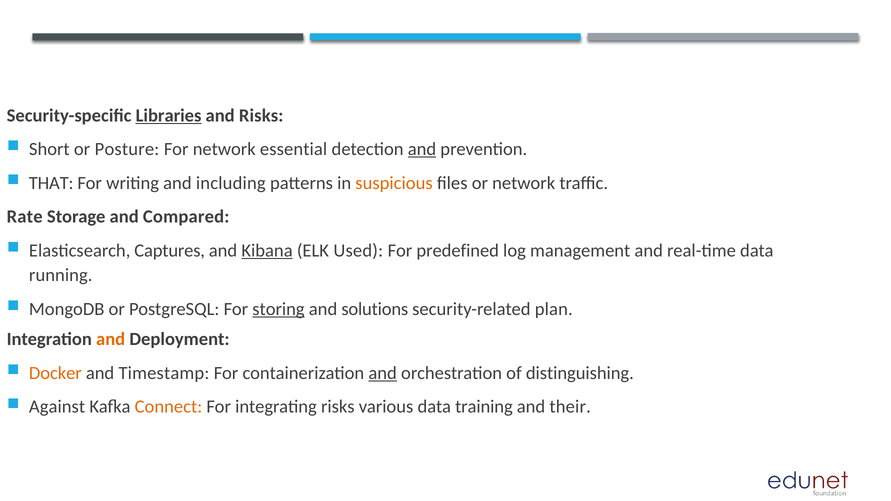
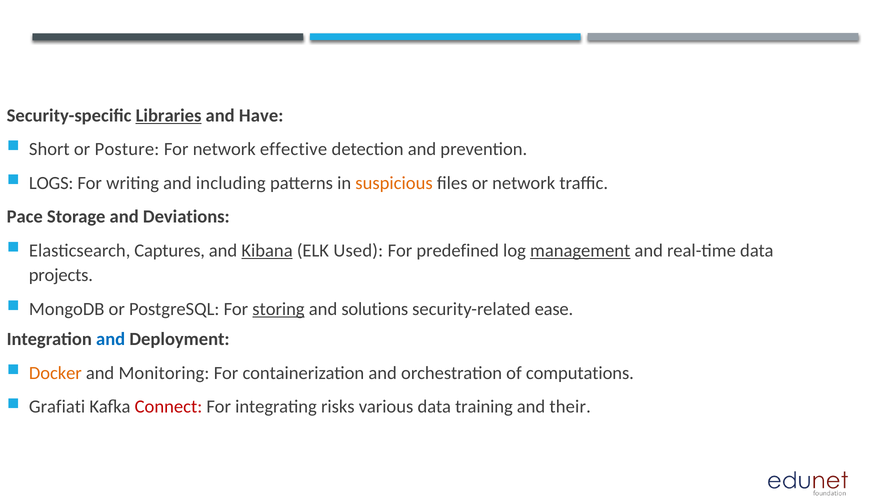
and Risks: Risks -> Have (261, 115)
essential: essential -> effective (294, 149)
and underline: present -> none (422, 149)
THAT: THAT -> LOGS (51, 183)
Rate: Rate -> Pace (25, 217)
Compared: Compared -> Deviations (186, 217)
management underline: none -> present (580, 251)
running: running -> projects (61, 275)
plan: plan -> ease (554, 309)
and colour: orange -> blue (111, 339)
Timestamp: Timestamp -> Monitoring (164, 373)
and underline: present -> none (383, 373)
distinguishing: distinguishing -> computations (580, 373)
Against: Against -> Grafiati (57, 407)
Connect colour: orange -> red (168, 407)
